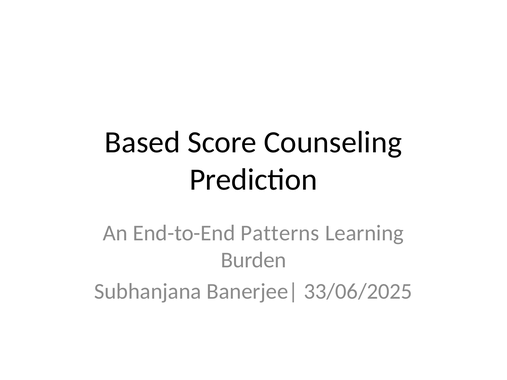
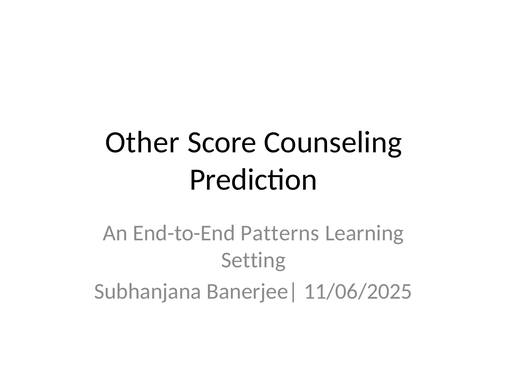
Based: Based -> Other (142, 142)
Burden: Burden -> Setting (253, 260)
33/06/2025: 33/06/2025 -> 11/06/2025 (358, 292)
